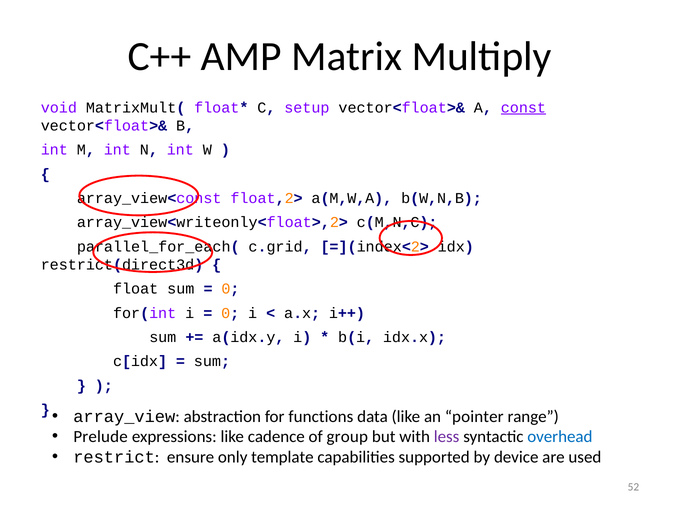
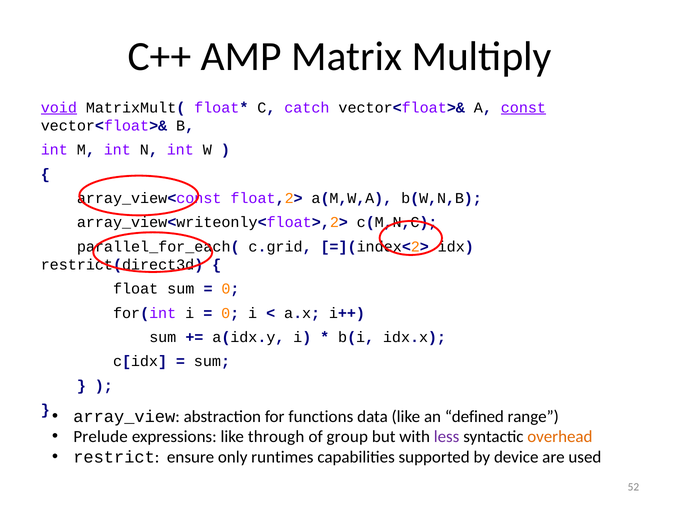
void underline: none -> present (59, 108)
setup: setup -> catch (307, 108)
pointer: pointer -> defined (474, 416)
cadence: cadence -> through (276, 437)
overhead colour: blue -> orange (560, 437)
template: template -> runtimes (282, 457)
